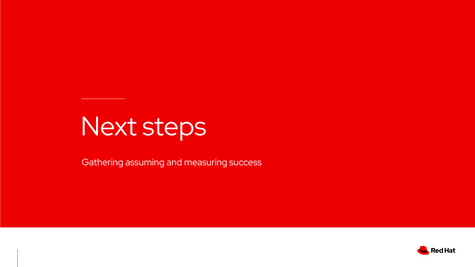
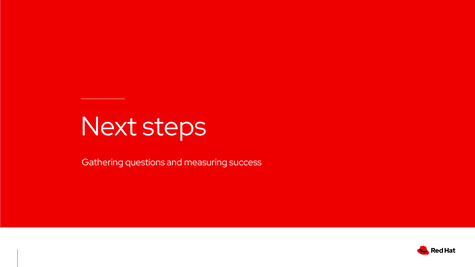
assuming: assuming -> questions (145, 162)
